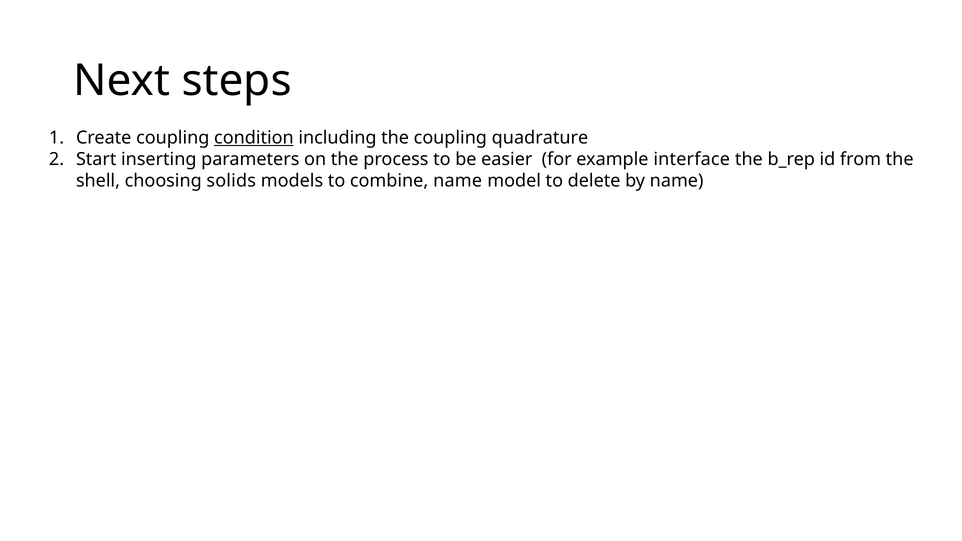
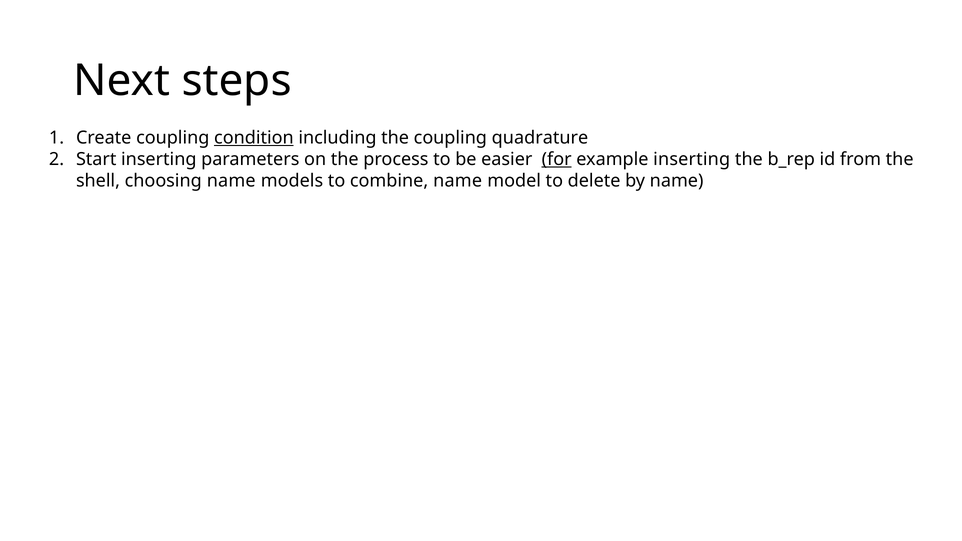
for underline: none -> present (557, 159)
example interface: interface -> inserting (692, 159)
choosing solids: solids -> name (231, 181)
